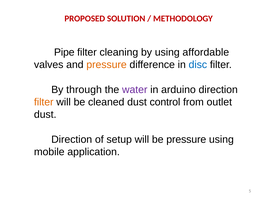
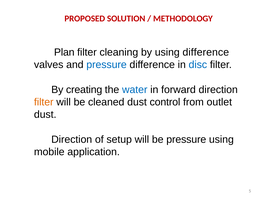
Pipe: Pipe -> Plan (64, 52)
using affordable: affordable -> difference (206, 52)
pressure colour: orange -> blue (107, 65)
through: through -> creating (84, 90)
water colour: purple -> blue (135, 90)
arduino: arduino -> forward (178, 90)
